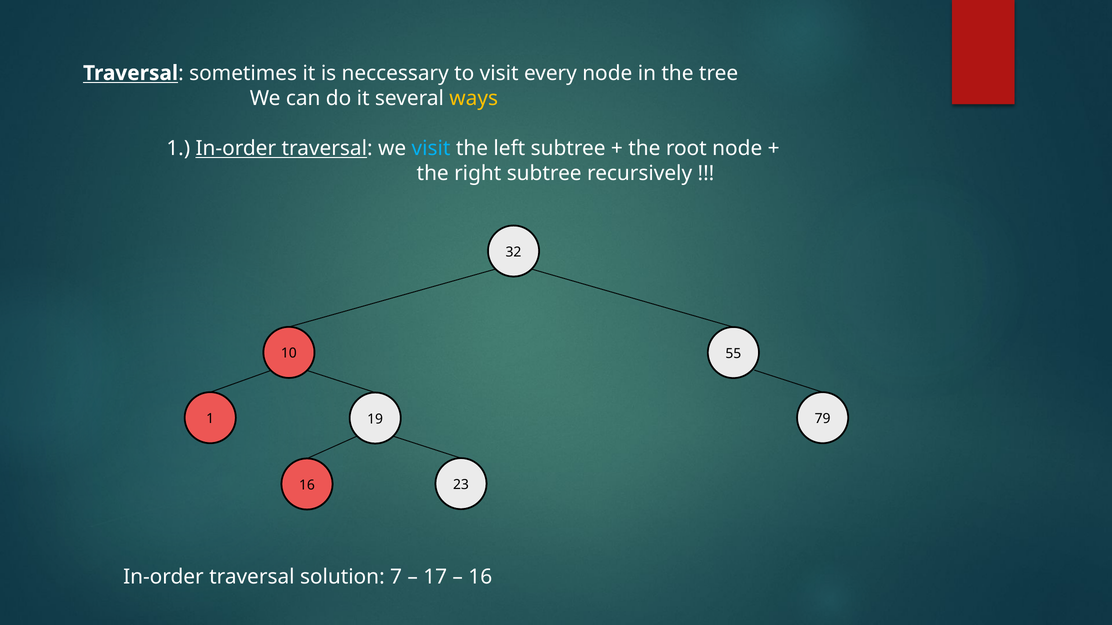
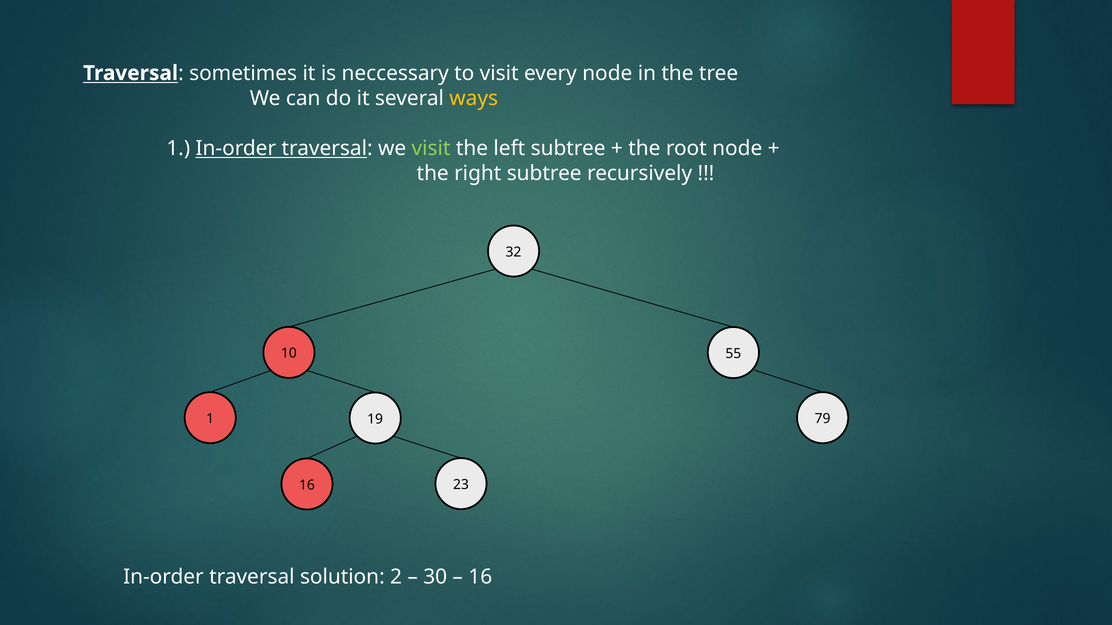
visit colour: light blue -> light green (431, 148)
7: 7 -> 2 (396, 577)
17: 17 -> 30 (435, 577)
